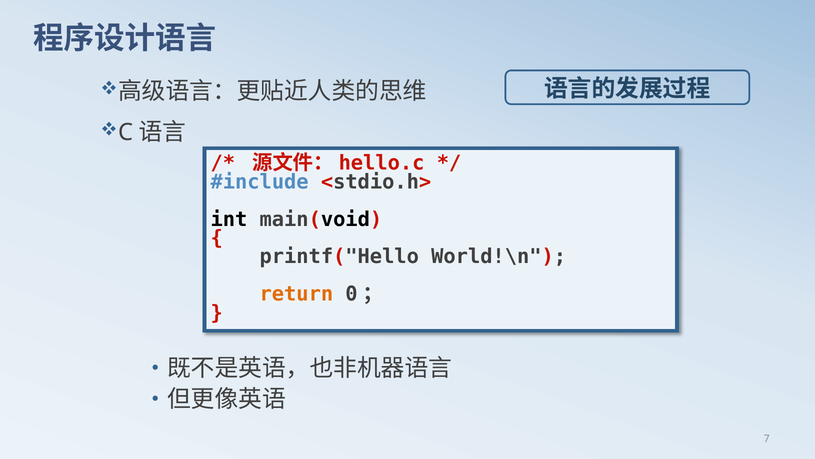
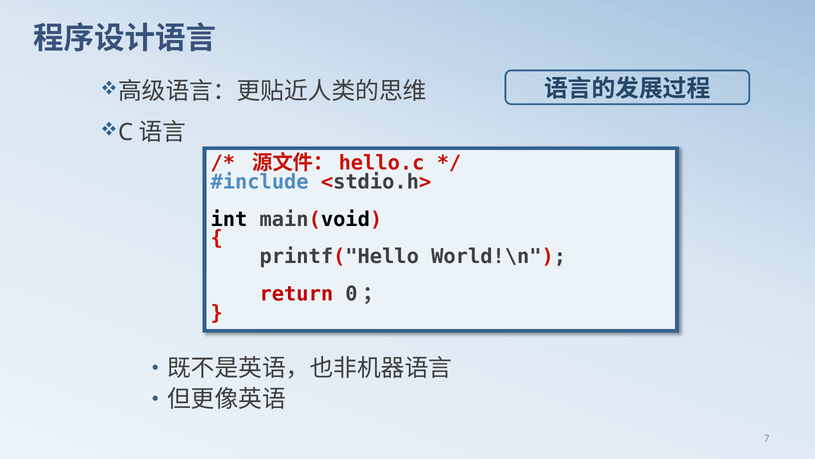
return colour: orange -> red (296, 294)
